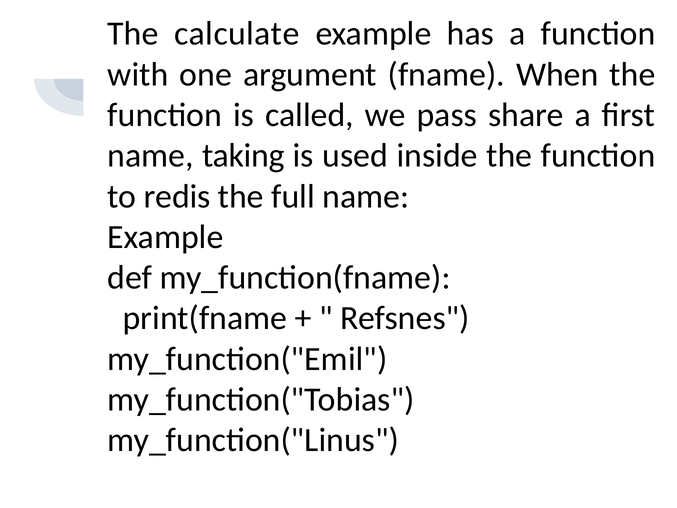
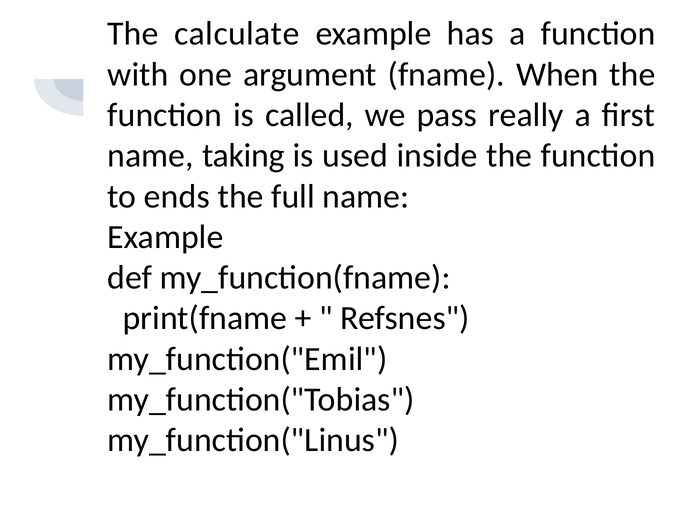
share: share -> really (526, 115)
redis: redis -> ends (177, 196)
